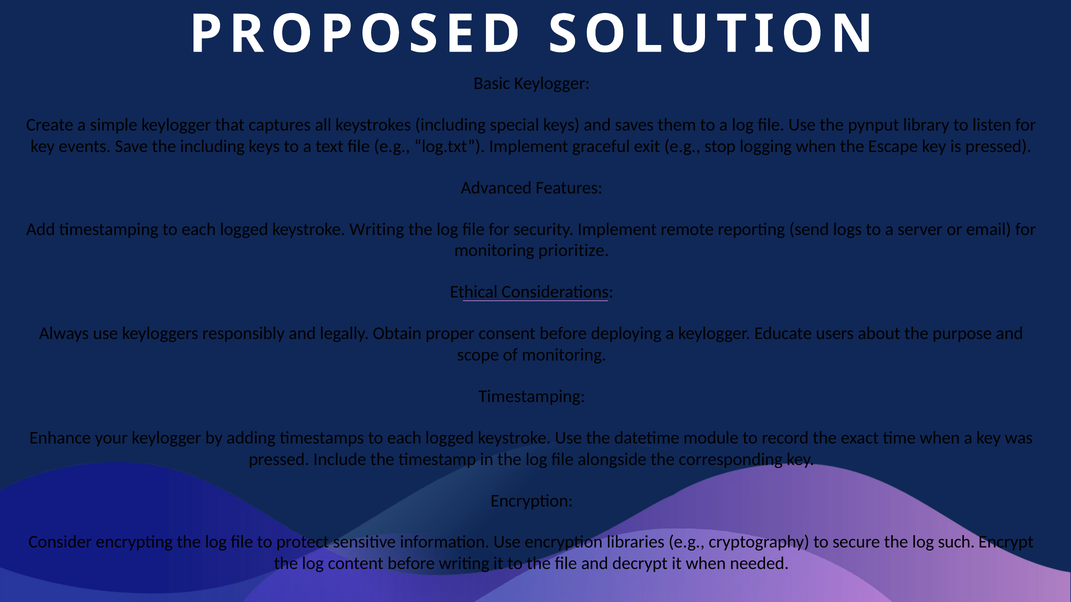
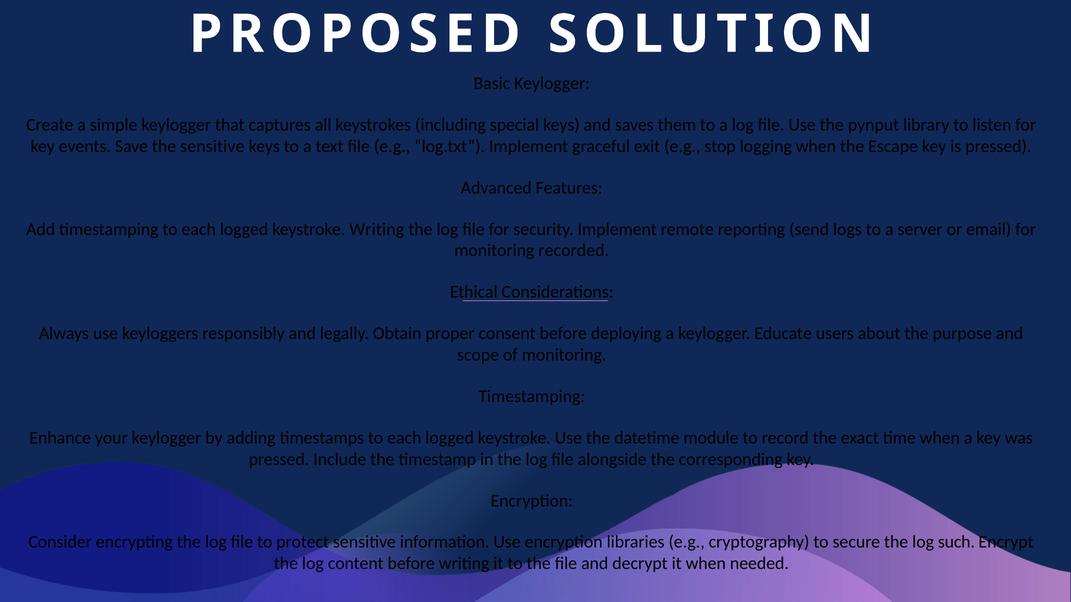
the including: including -> sensitive (212, 146)
prioritize: prioritize -> recorded (574, 251)
